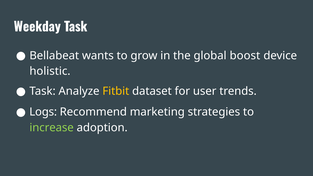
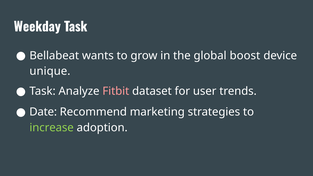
holistic: holistic -> unique (50, 71)
Fitbit colour: yellow -> pink (116, 91)
Logs: Logs -> Date (43, 112)
